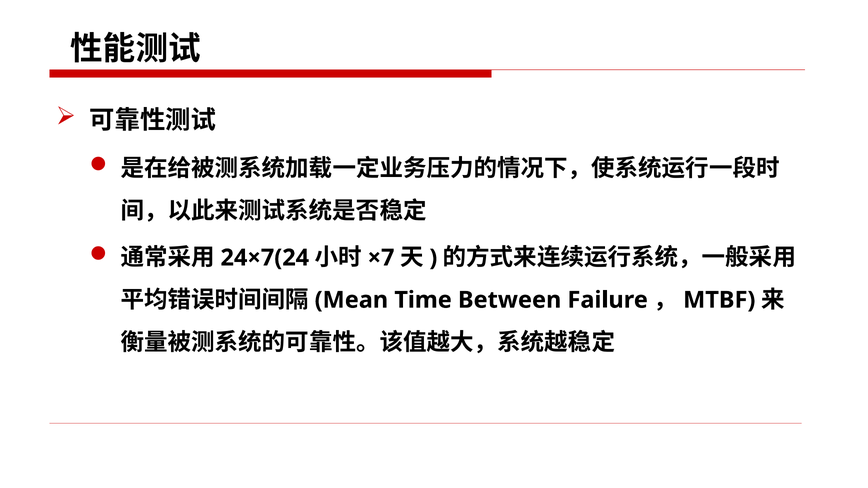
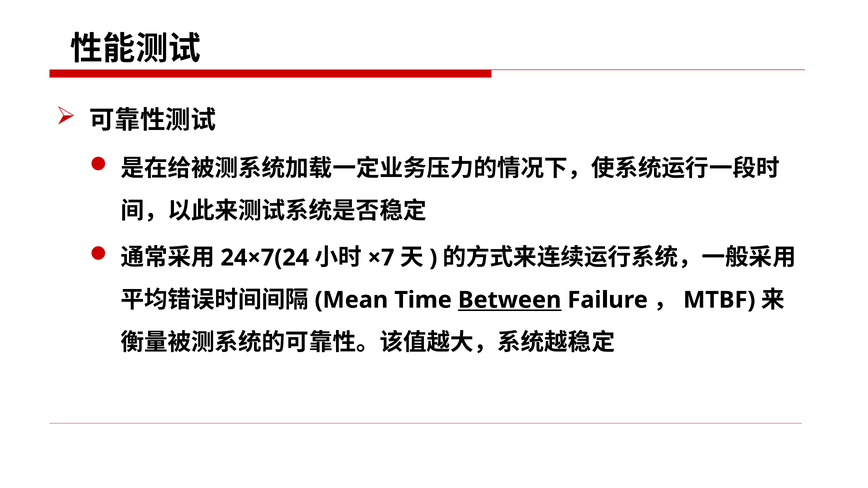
Between underline: none -> present (510, 300)
